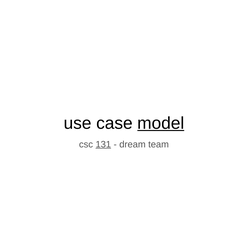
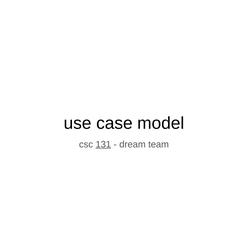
model underline: present -> none (161, 123)
